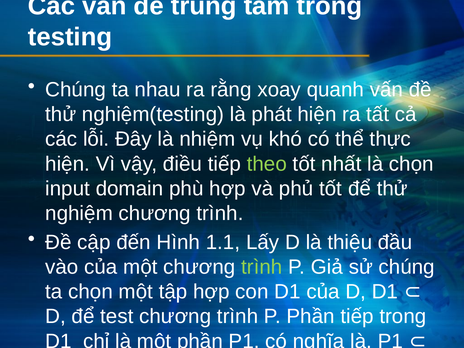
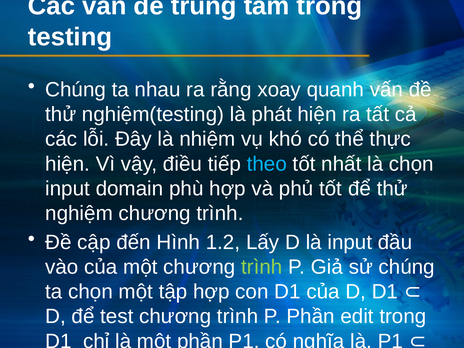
theo colour: light green -> light blue (267, 164)
1.1: 1.1 -> 1.2 (223, 242)
là thiệu: thiệu -> input (350, 242)
Phần tiếp: tiếp -> edit (357, 317)
